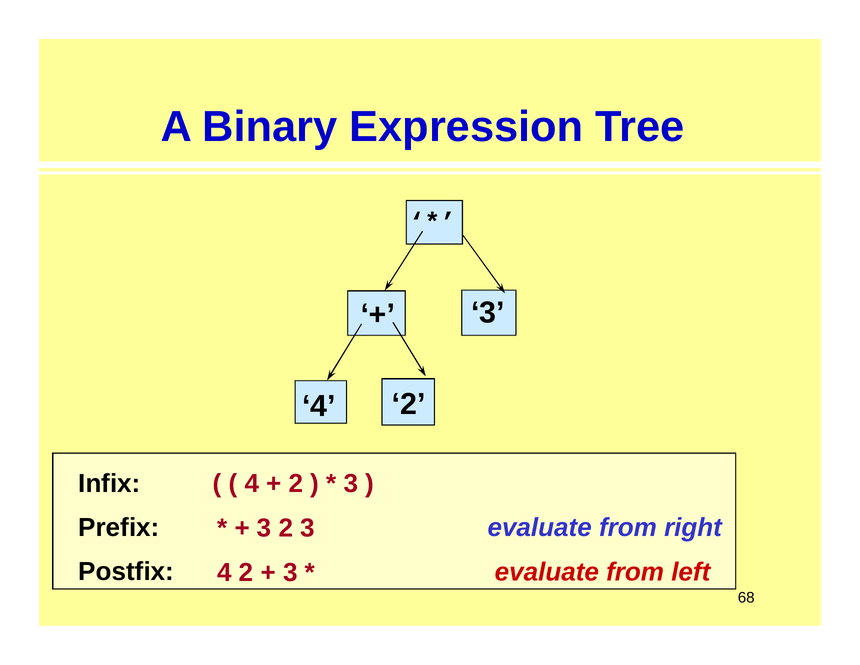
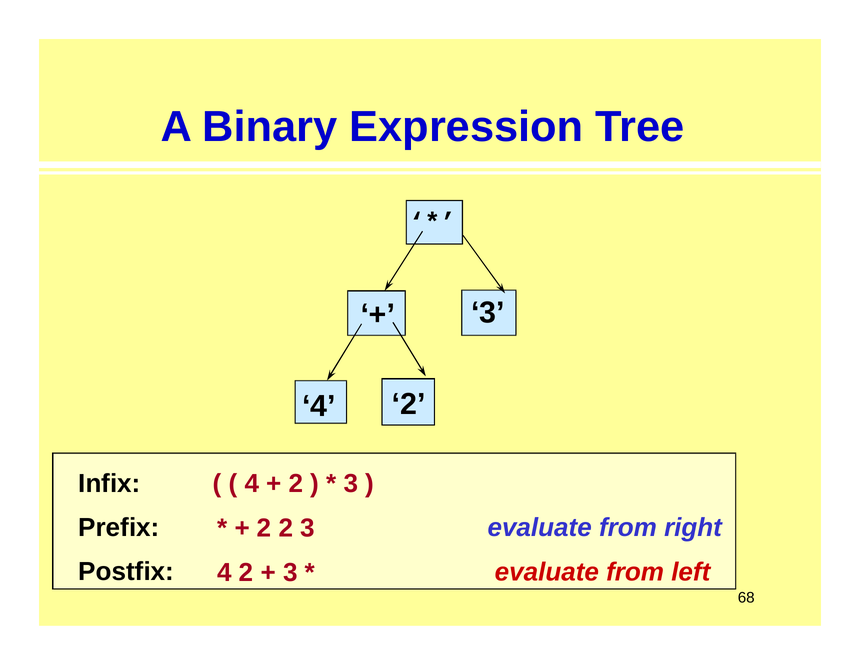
3: 3 -> 2 (264, 528)
